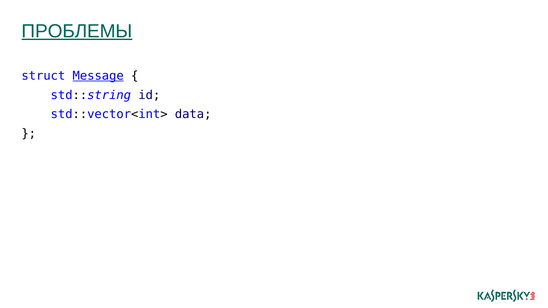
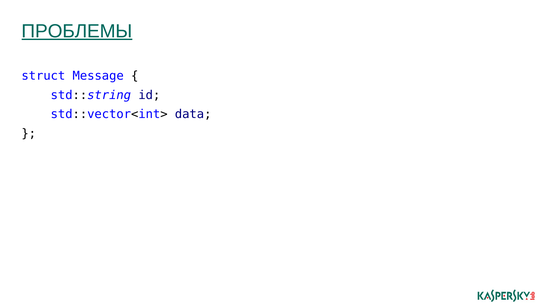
Message underline: present -> none (98, 76)
